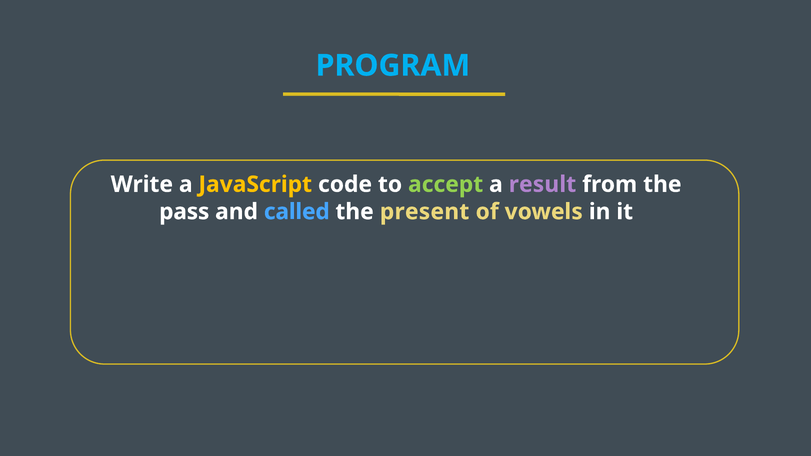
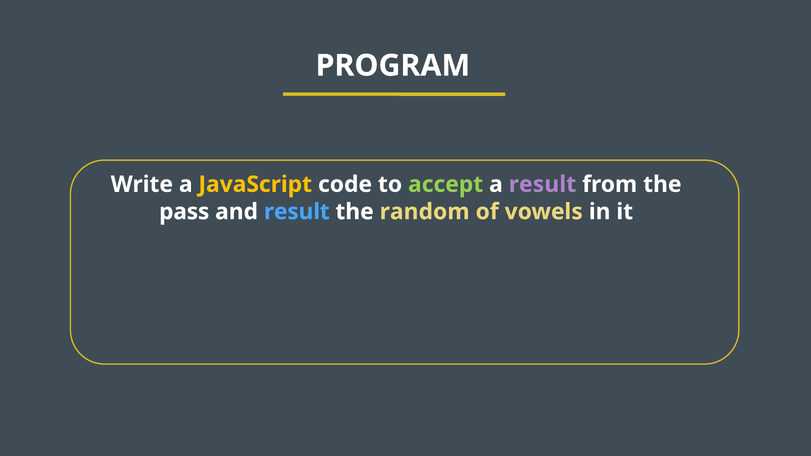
PROGRAM colour: light blue -> white (393, 66)
and called: called -> result (297, 212)
present: present -> random (425, 212)
